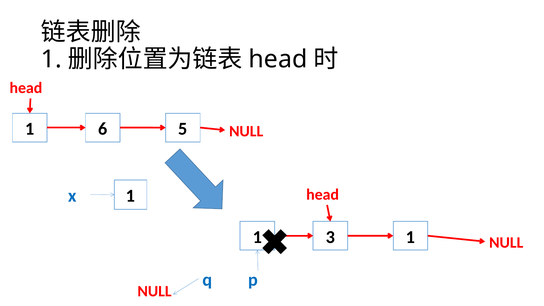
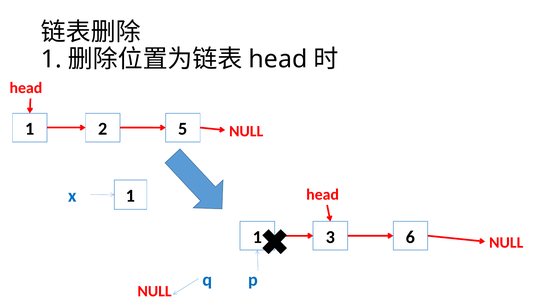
6: 6 -> 2 (103, 129)
3 1: 1 -> 6 (410, 237)
